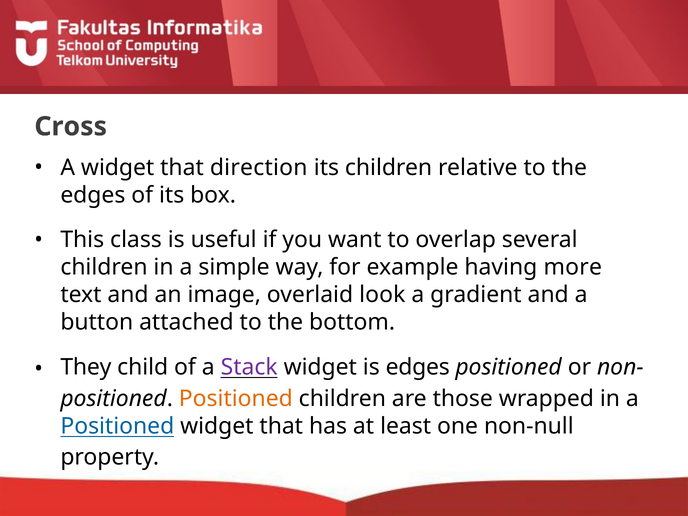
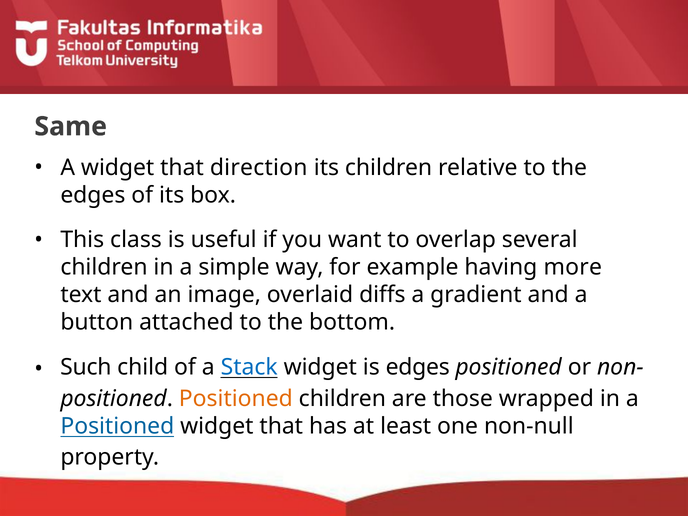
Cross: Cross -> Same (71, 127)
look: look -> diffs (382, 295)
They: They -> Such (86, 367)
Stack colour: purple -> blue (249, 367)
